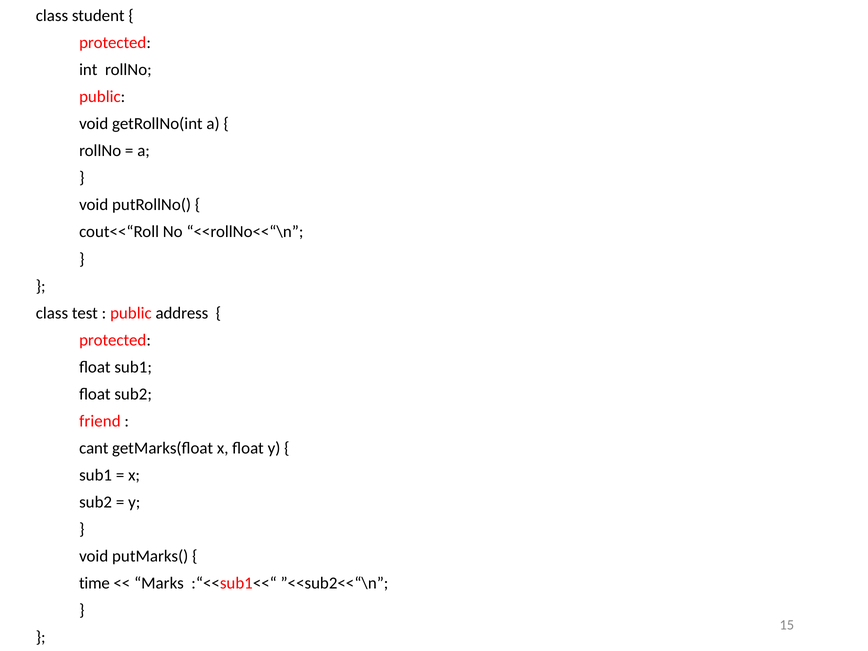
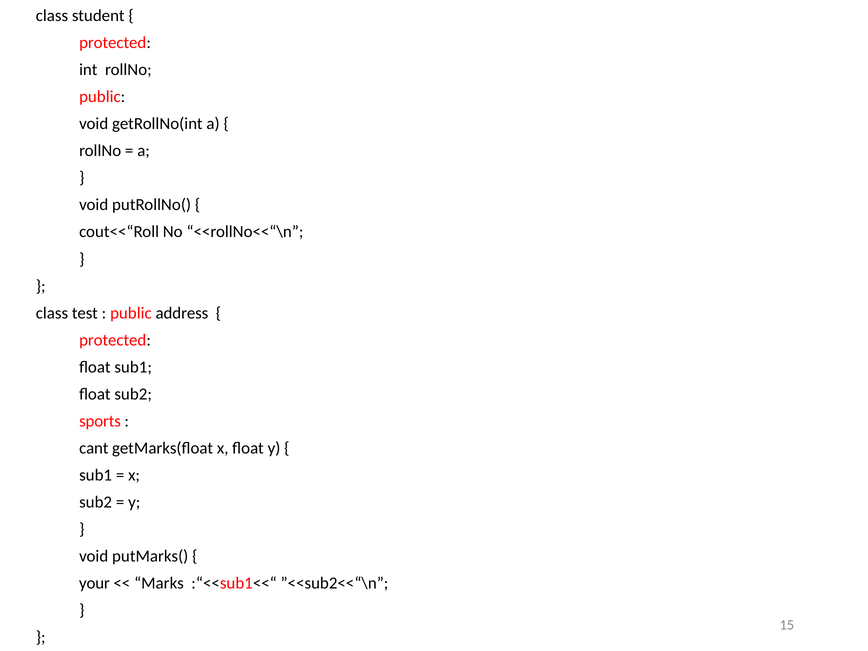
friend: friend -> sports (100, 421)
time: time -> your (94, 583)
